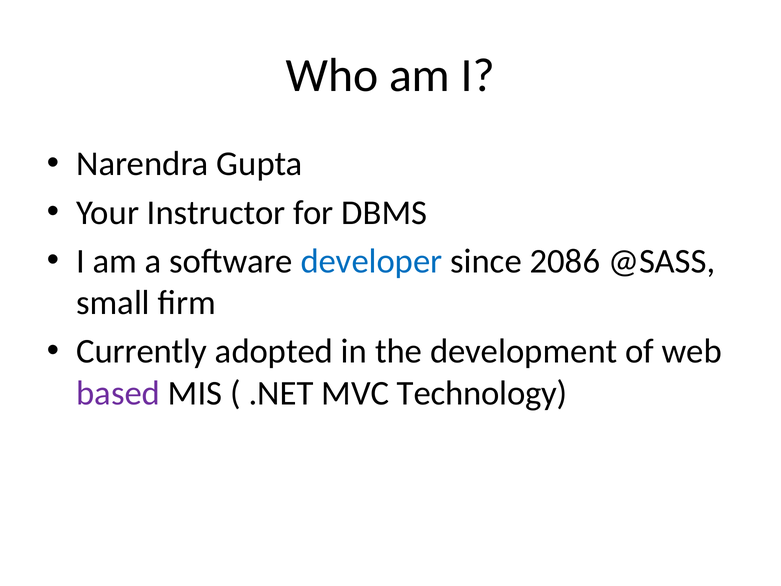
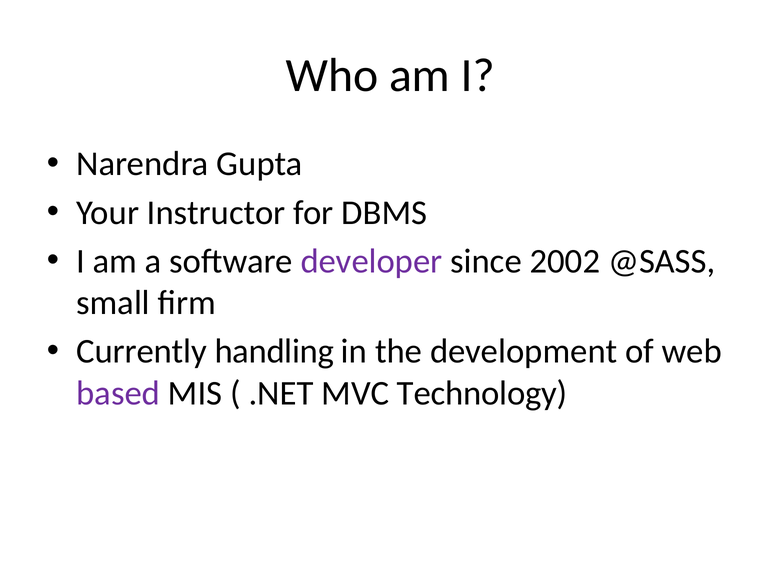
developer colour: blue -> purple (371, 261)
2086: 2086 -> 2002 (565, 261)
adopted: adopted -> handling (274, 351)
